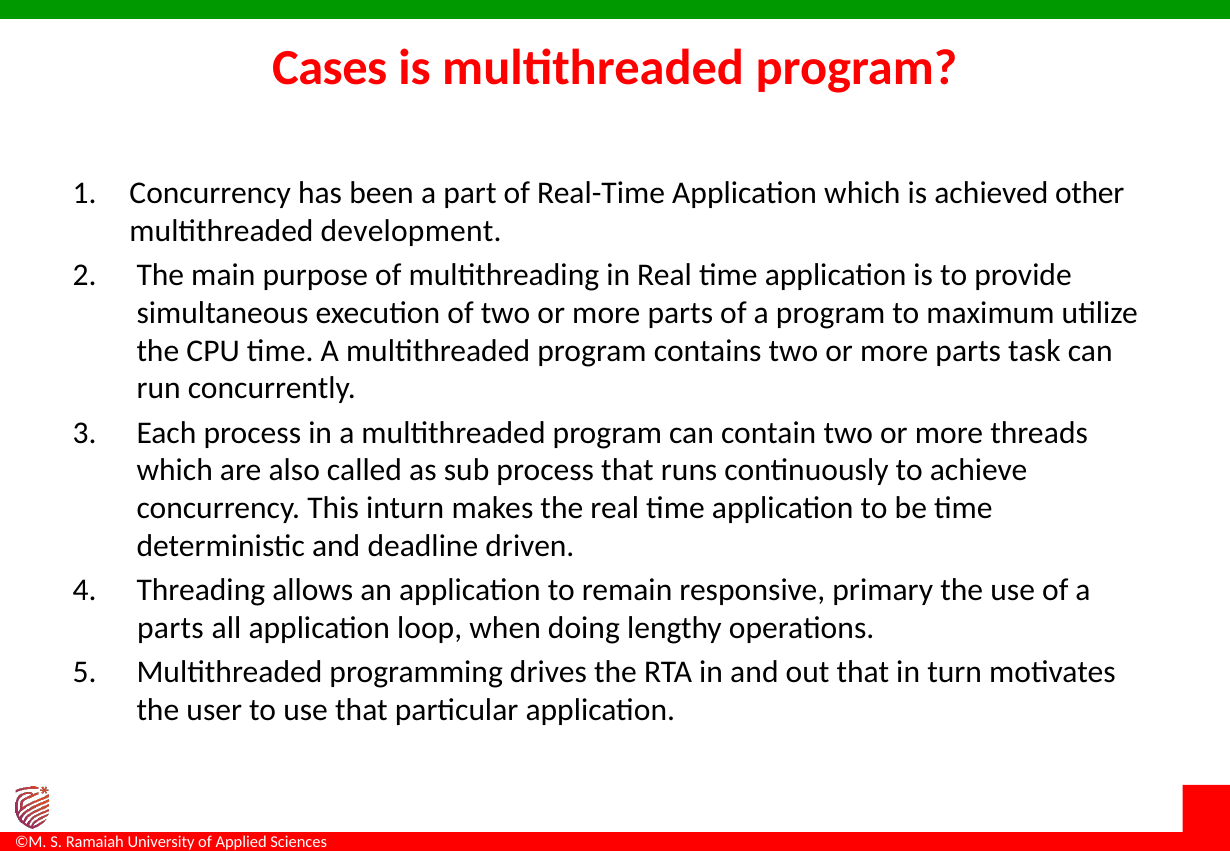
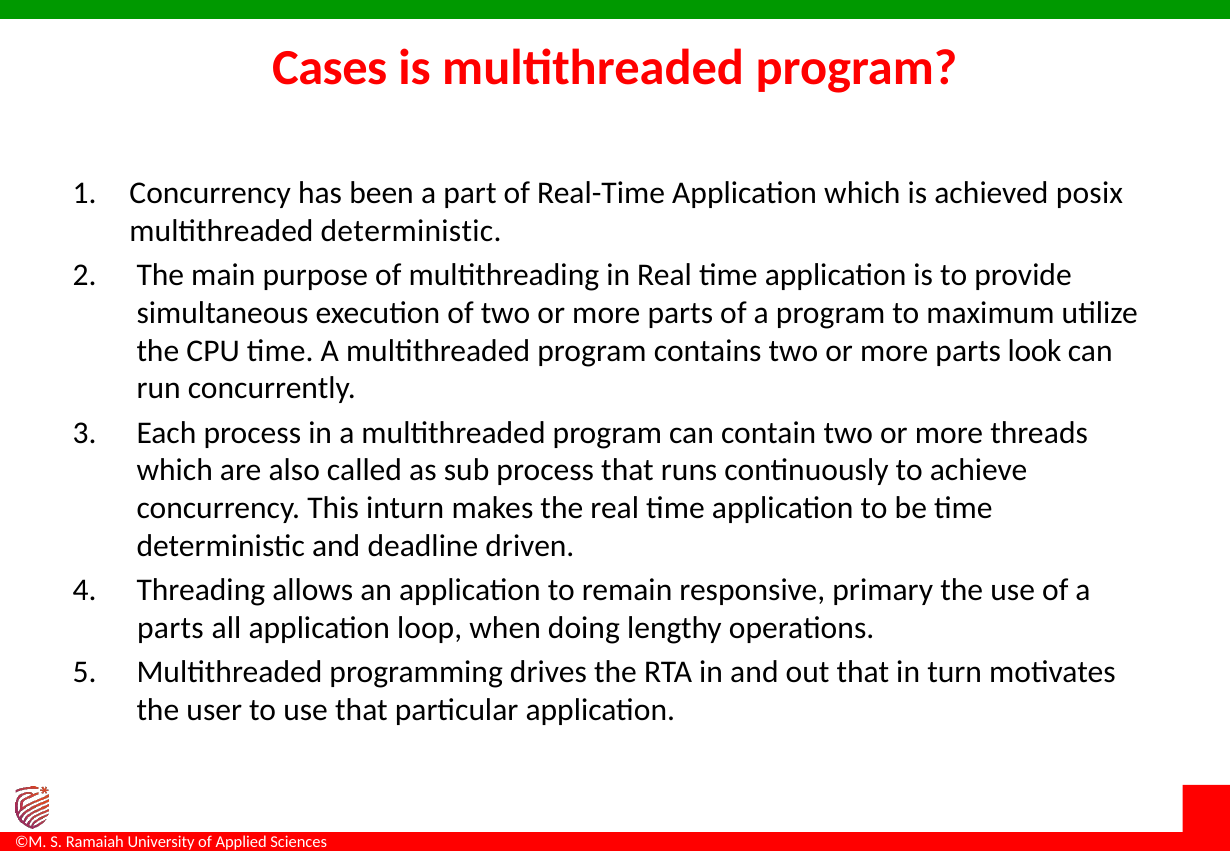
other: other -> posix (1089, 193)
multithreaded development: development -> deterministic (411, 231)
task: task -> look (1035, 351)
